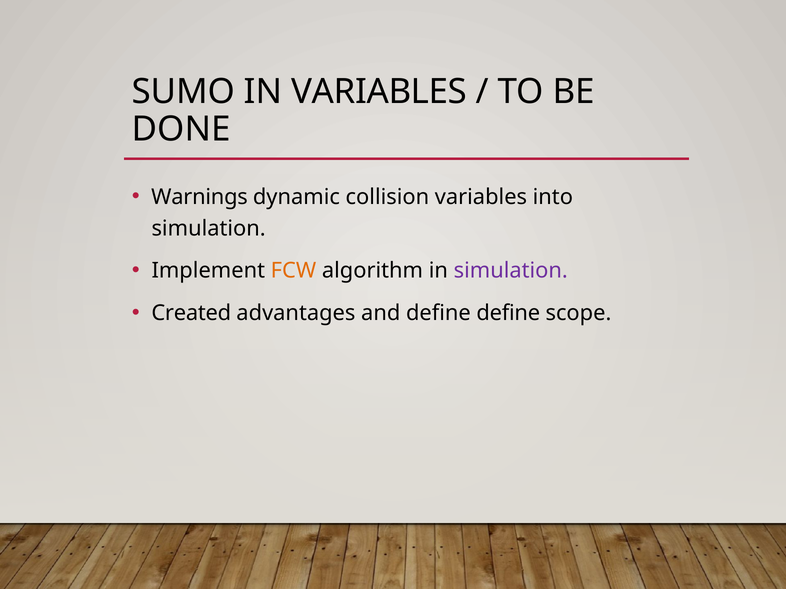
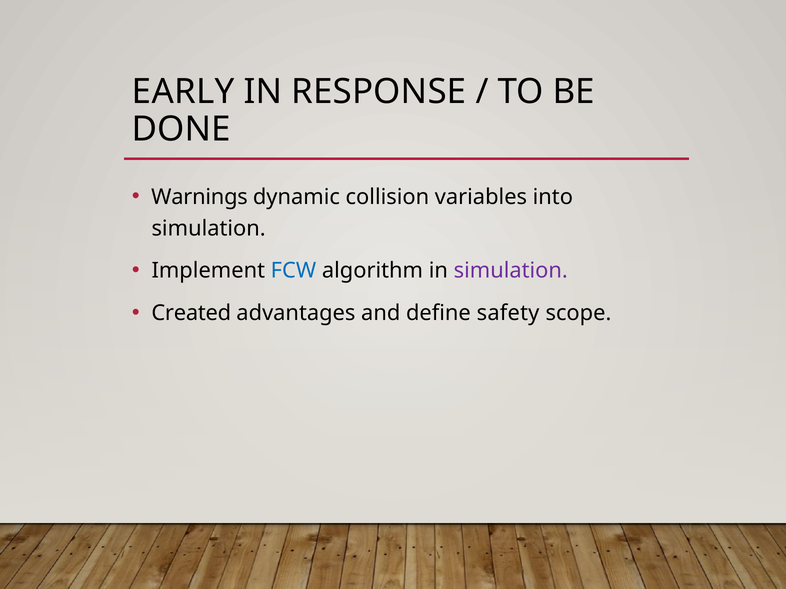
SUMO: SUMO -> EARLY (183, 92)
IN VARIABLES: VARIABLES -> RESPONSE (379, 92)
FCW colour: orange -> blue (293, 271)
define define: define -> safety (508, 313)
